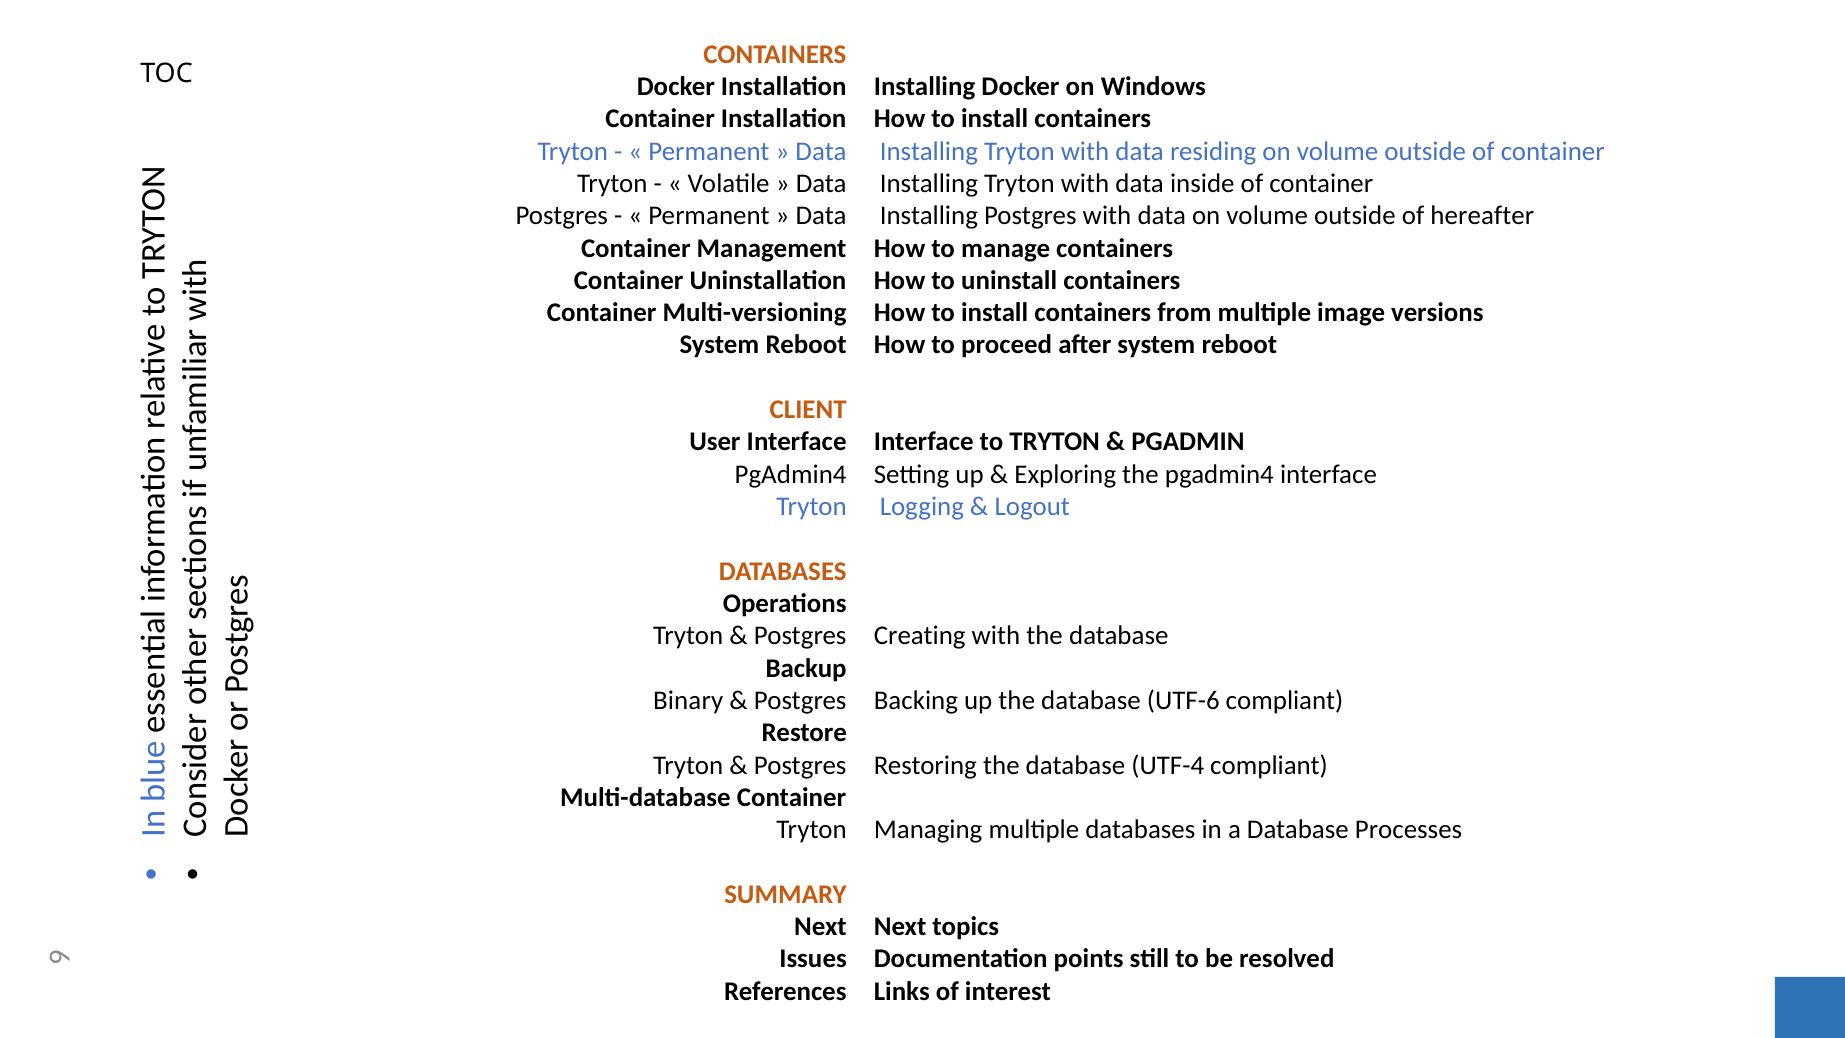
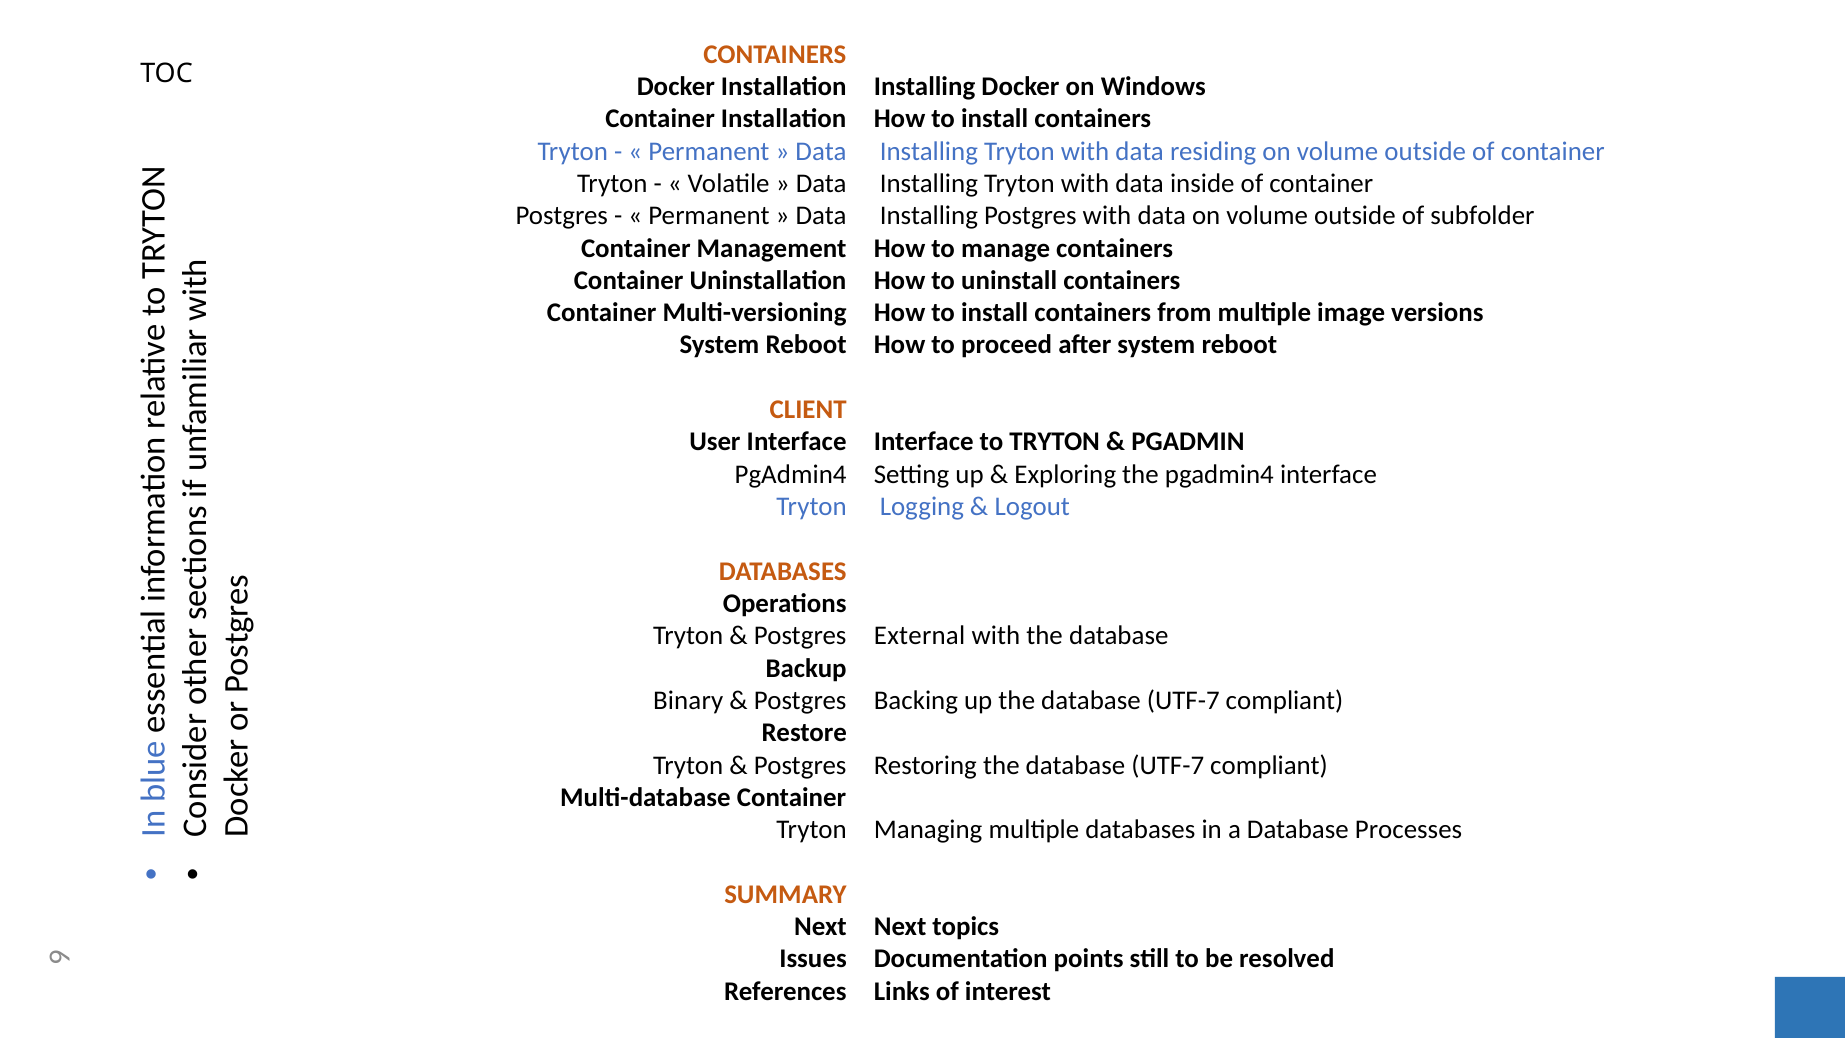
hereafter: hereafter -> subfolder (1482, 216)
Creating: Creating -> External (920, 636)
up the database UTF-6: UTF-6 -> UTF-7 (1183, 700)
Restoring the database UTF-4: UTF-4 -> UTF-7 (1168, 765)
